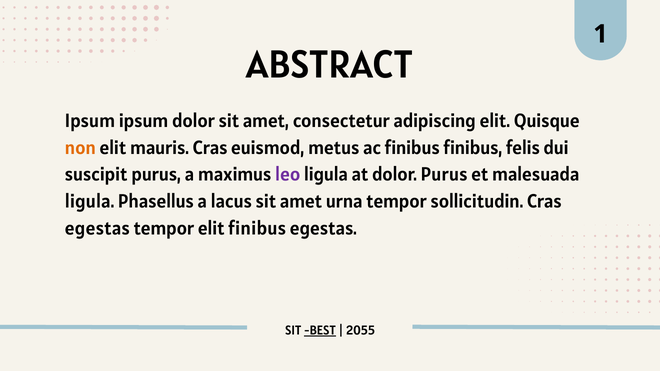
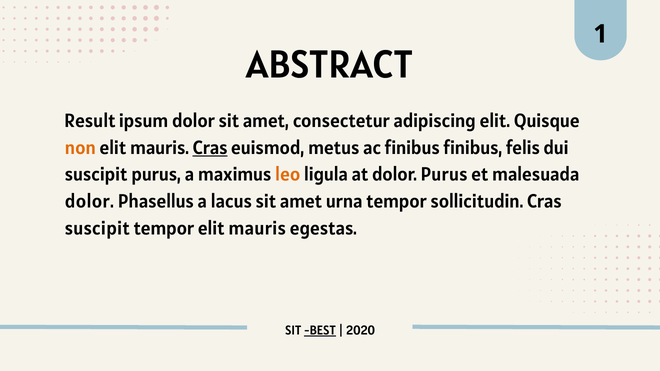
Ipsum: Ipsum -> Result (90, 121)
Cras underline: none -> present (210, 148)
leo colour: purple -> orange (288, 175)
ligula: ligula -> dolor (89, 202)
egestas: egestas -> suscipit (97, 228)
tempor elit finibus: finibus -> mauris (257, 228)
2055: 2055 -> 2020 (361, 331)
